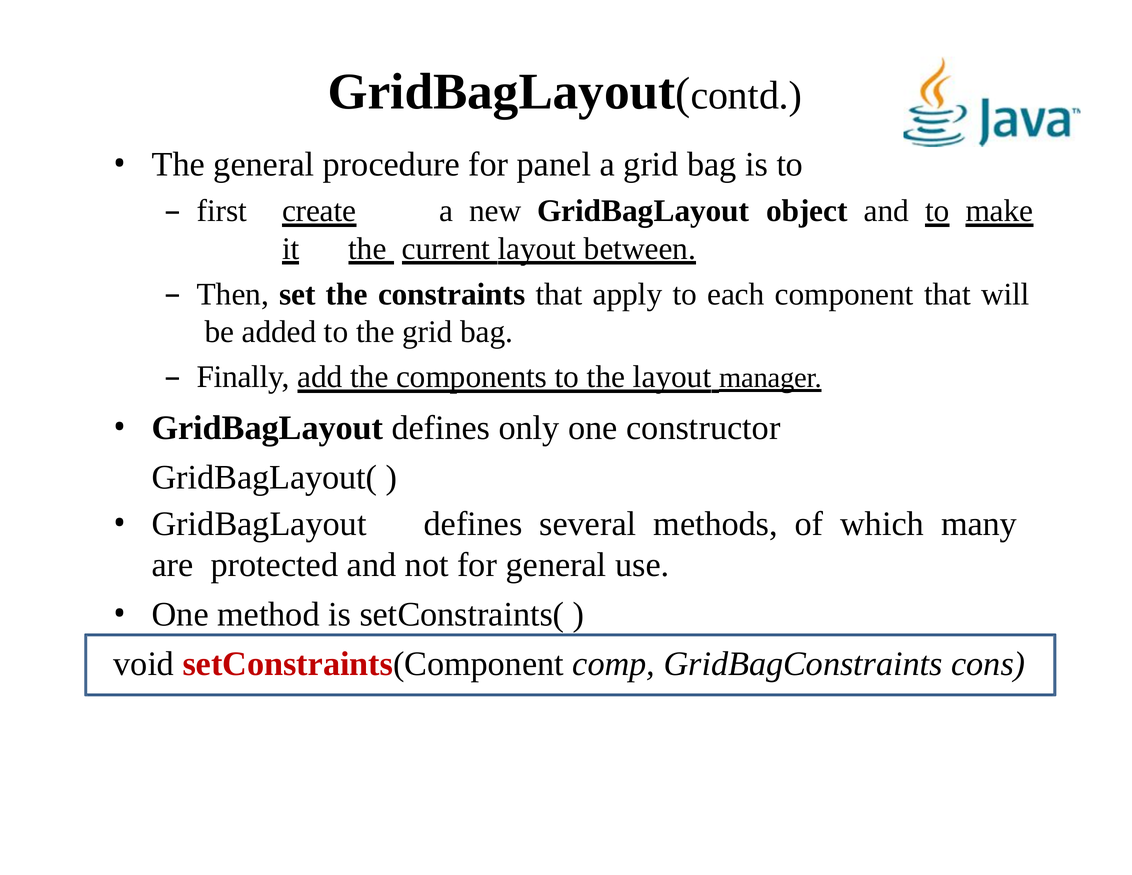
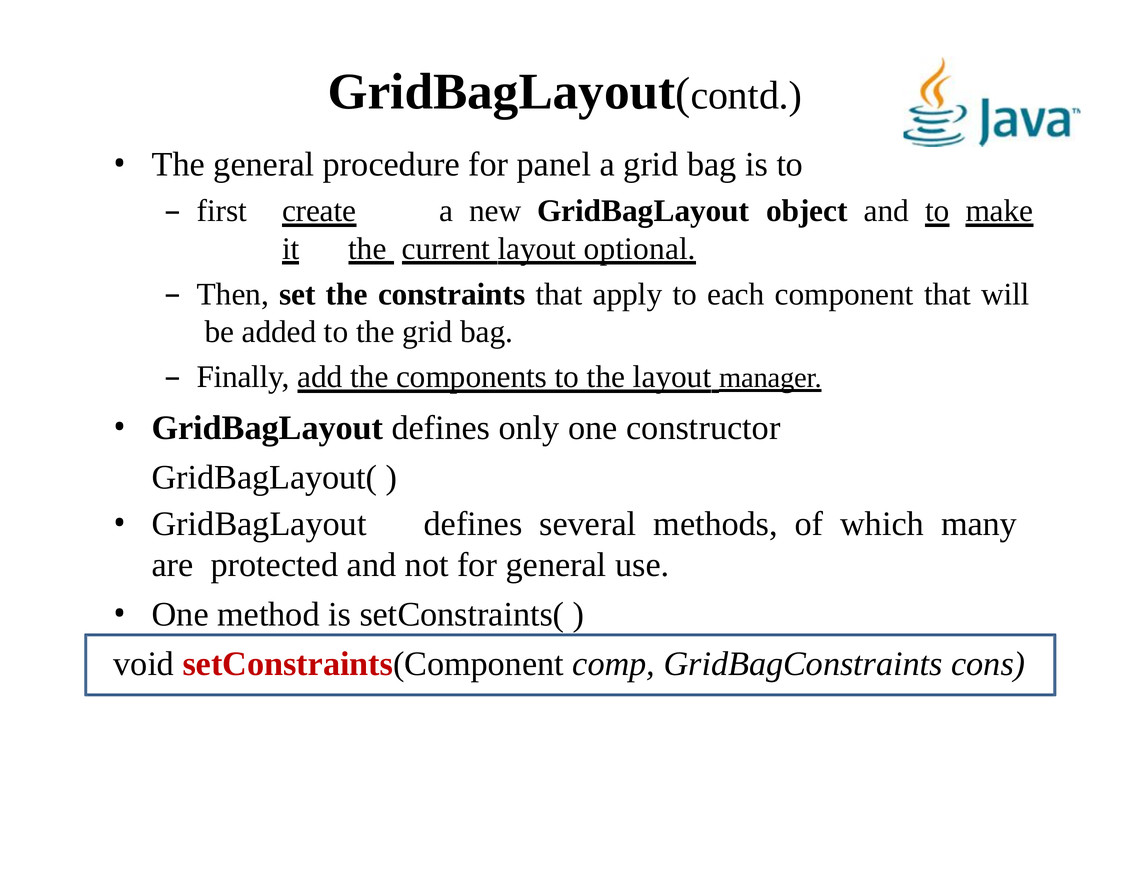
between: between -> optional (640, 249)
